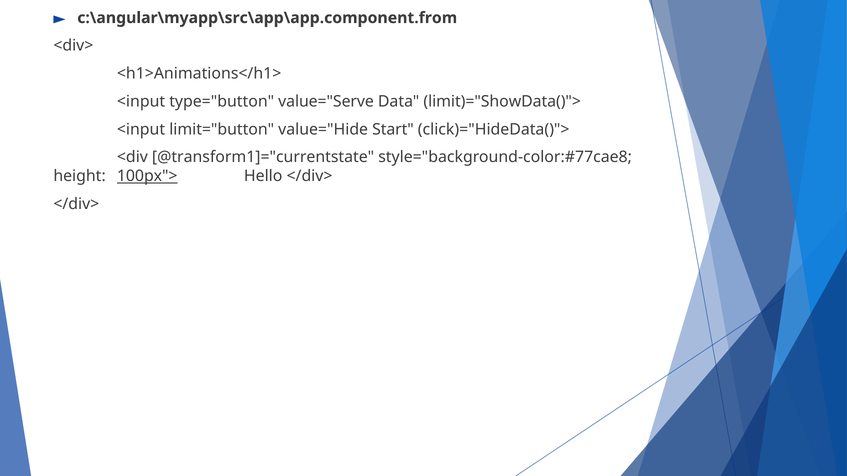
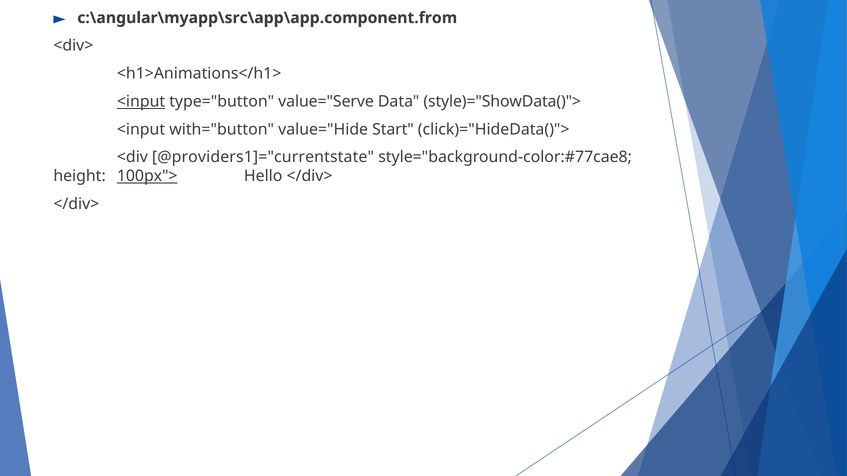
<input underline: none -> present (141, 102)
limit)="ShowData()">: limit)="ShowData()"> -> style)="ShowData()"> (502, 102)
limit="button: limit="button -> with="button (222, 129)
@transform1]="currentstate: @transform1]="currentstate -> @providers1]="currentstate (263, 157)
